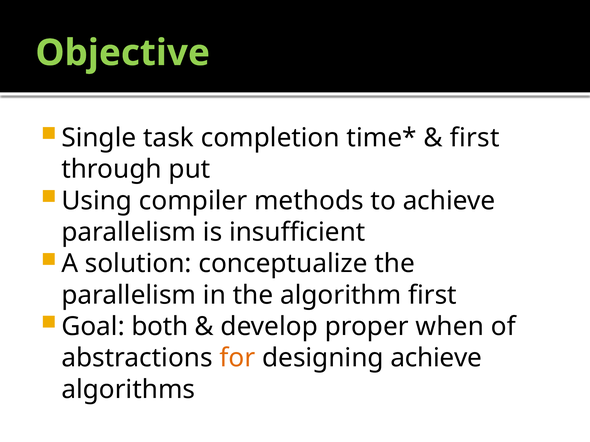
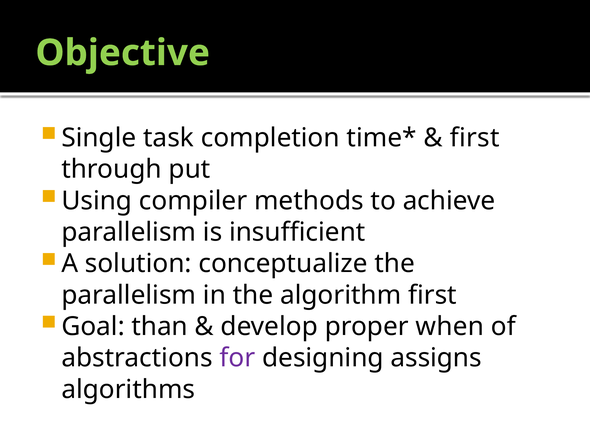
both: both -> than (160, 327)
for colour: orange -> purple (237, 358)
designing achieve: achieve -> assigns (436, 358)
